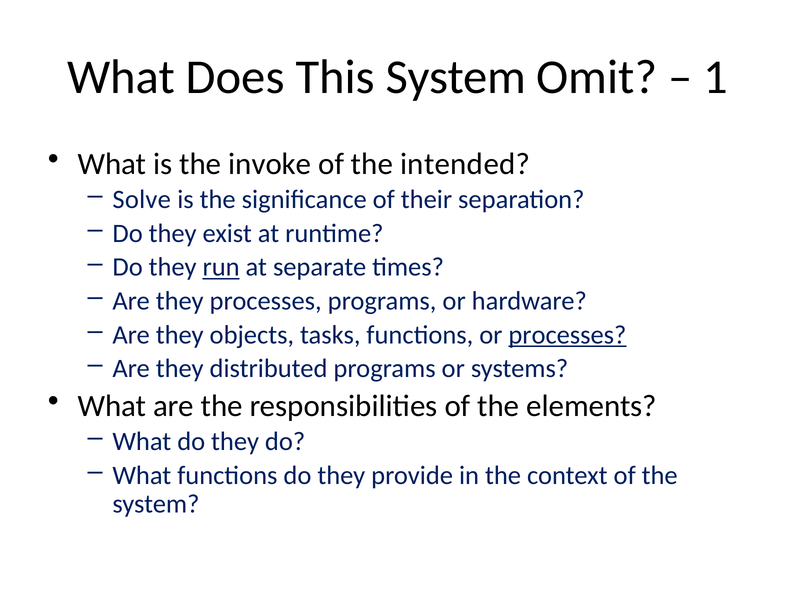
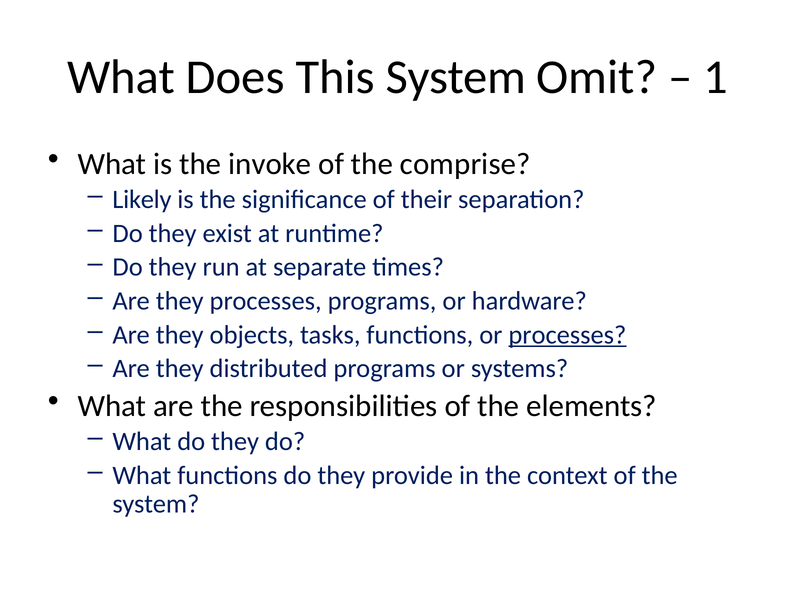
intended: intended -> comprise (465, 164)
Solve: Solve -> Likely (142, 200)
run underline: present -> none (221, 267)
